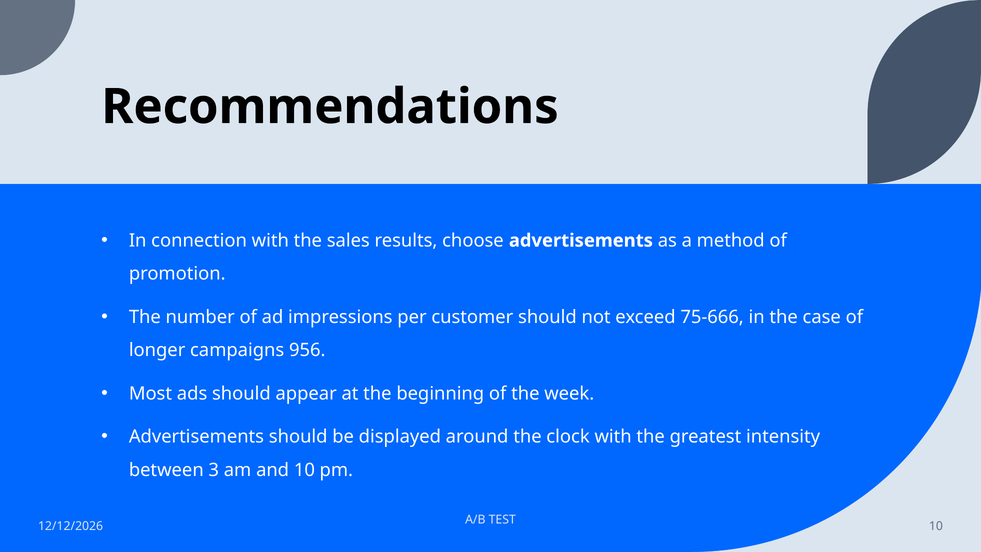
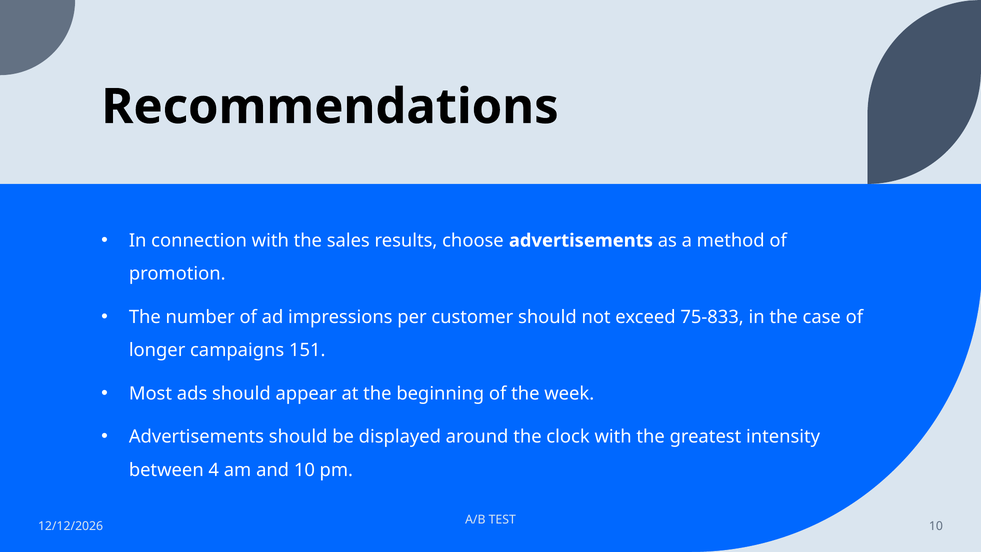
75-666: 75-666 -> 75-833 (712, 317)
956: 956 -> 151 (307, 350)
3: 3 -> 4 (214, 470)
